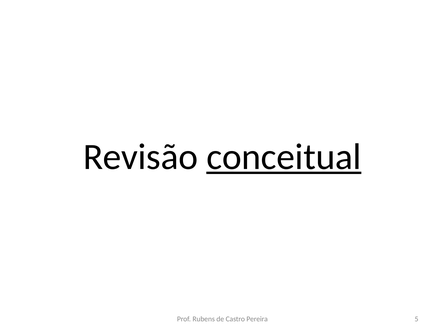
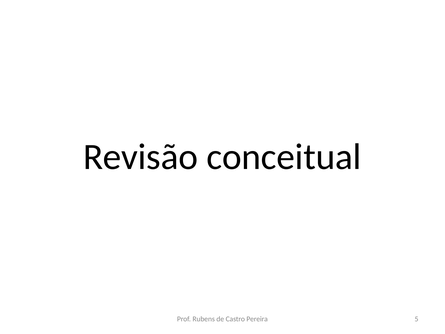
conceitual underline: present -> none (284, 157)
